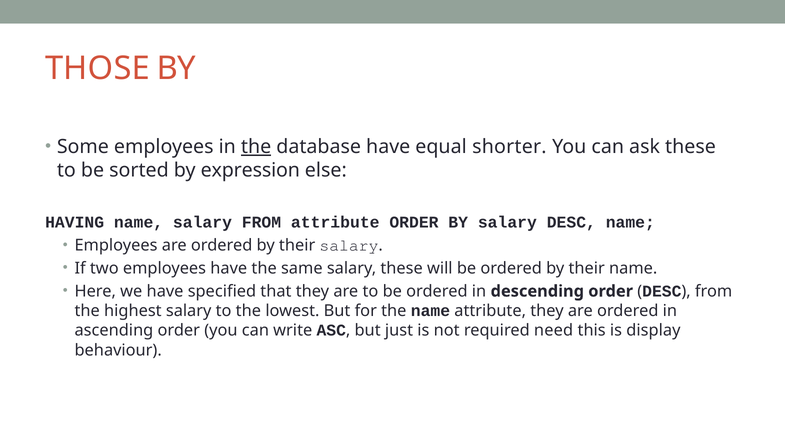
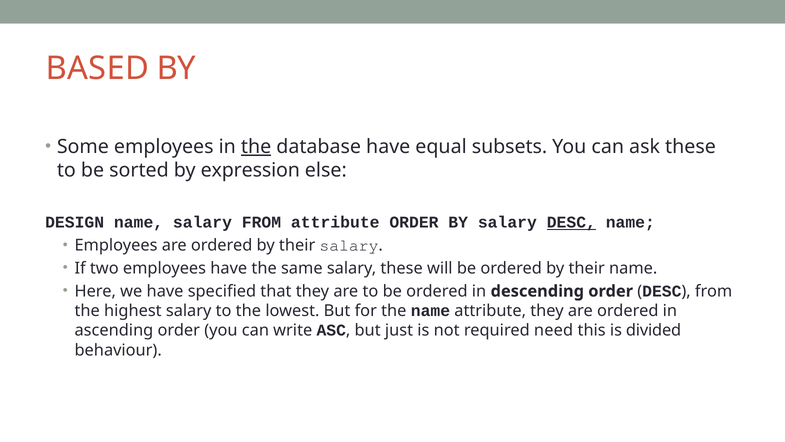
THOSE: THOSE -> BASED (97, 69)
shorter: shorter -> subsets (510, 147)
HAVING: HAVING -> DESIGN (75, 222)
DESC underline: none -> present (571, 222)
display: display -> divided (654, 330)
